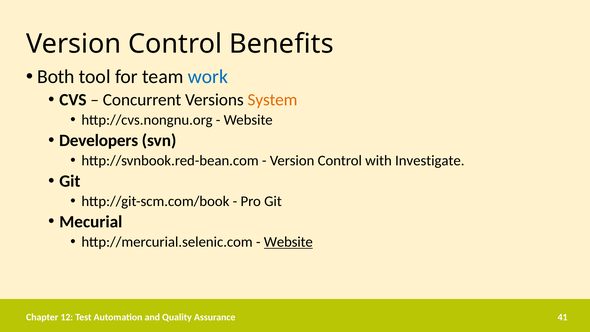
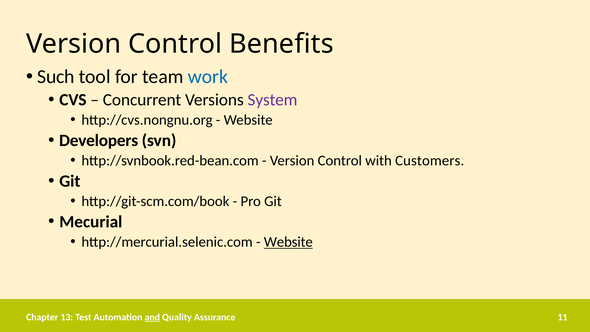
Both: Both -> Such (56, 77)
System colour: orange -> purple (272, 100)
Investigate: Investigate -> Customers (430, 161)
12: 12 -> 13 (67, 317)
and underline: none -> present (152, 317)
41: 41 -> 11 (563, 317)
